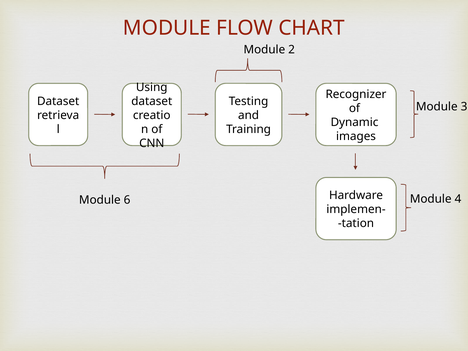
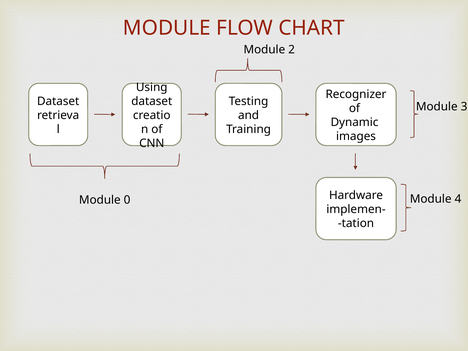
6: 6 -> 0 (127, 200)
